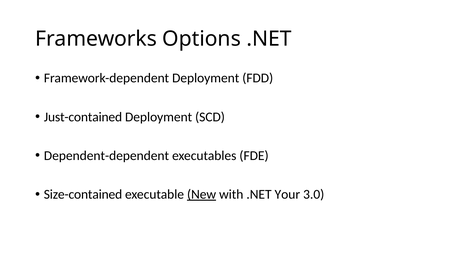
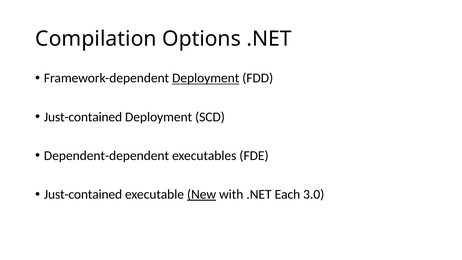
Frameworks: Frameworks -> Compilation (96, 39)
Deployment underline: none -> present (206, 78)
Size-contained: Size-contained -> Just-contained (83, 194)
Your: Your -> Each (287, 194)
